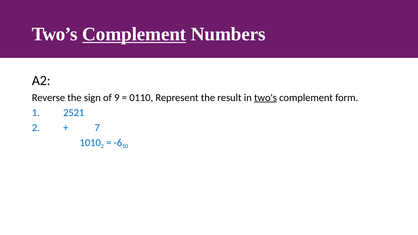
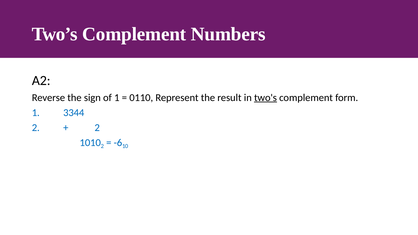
Complement underline: present -> none (134, 34)
of 9: 9 -> 1 (117, 98)
2521: 2521 -> 3344 (74, 113)
7: 7 -> 2 (97, 128)
